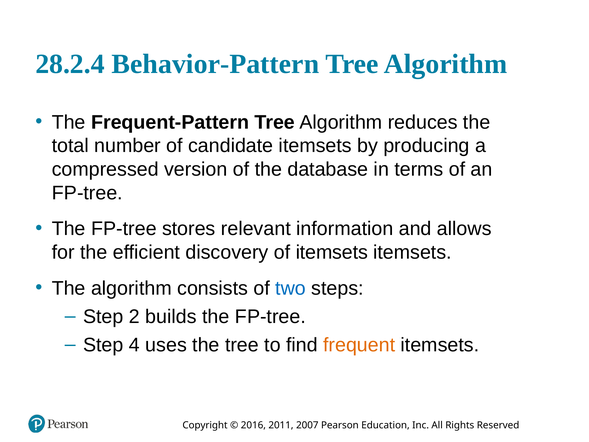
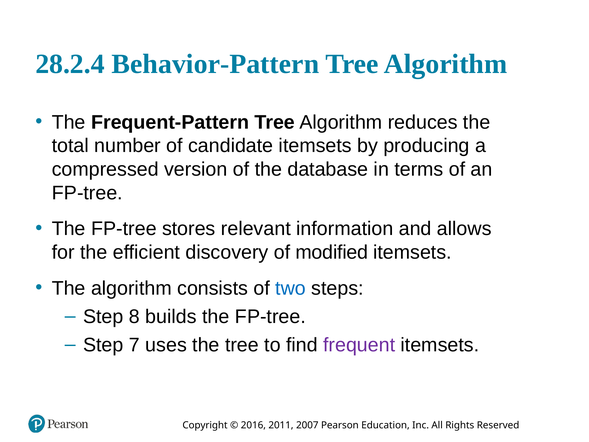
of itemsets: itemsets -> modified (332, 252)
2: 2 -> 8 (134, 316)
4: 4 -> 7 (134, 345)
frequent colour: orange -> purple (359, 345)
